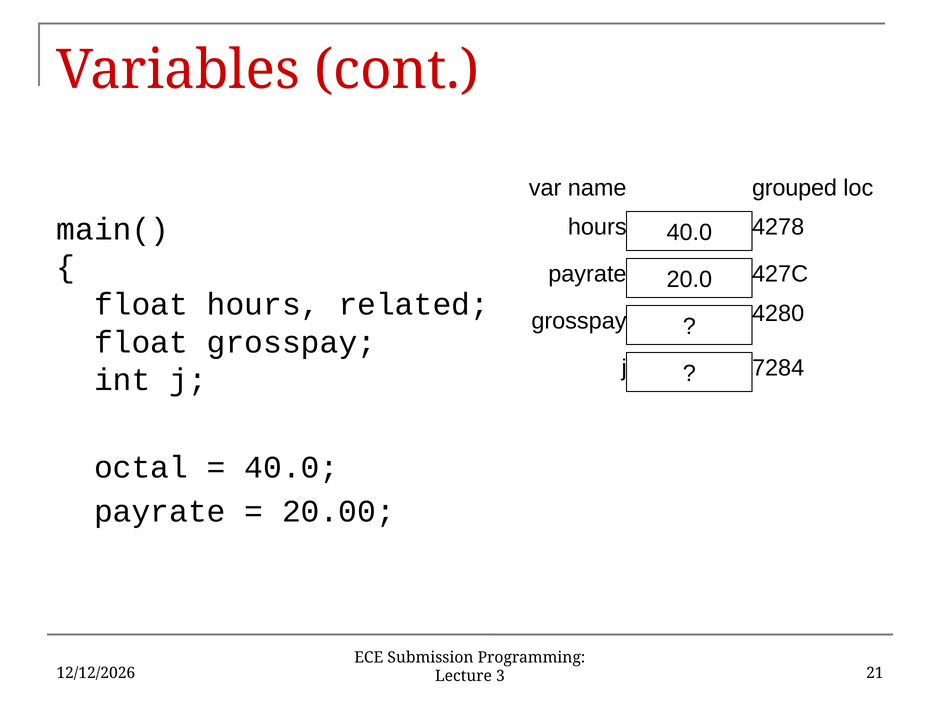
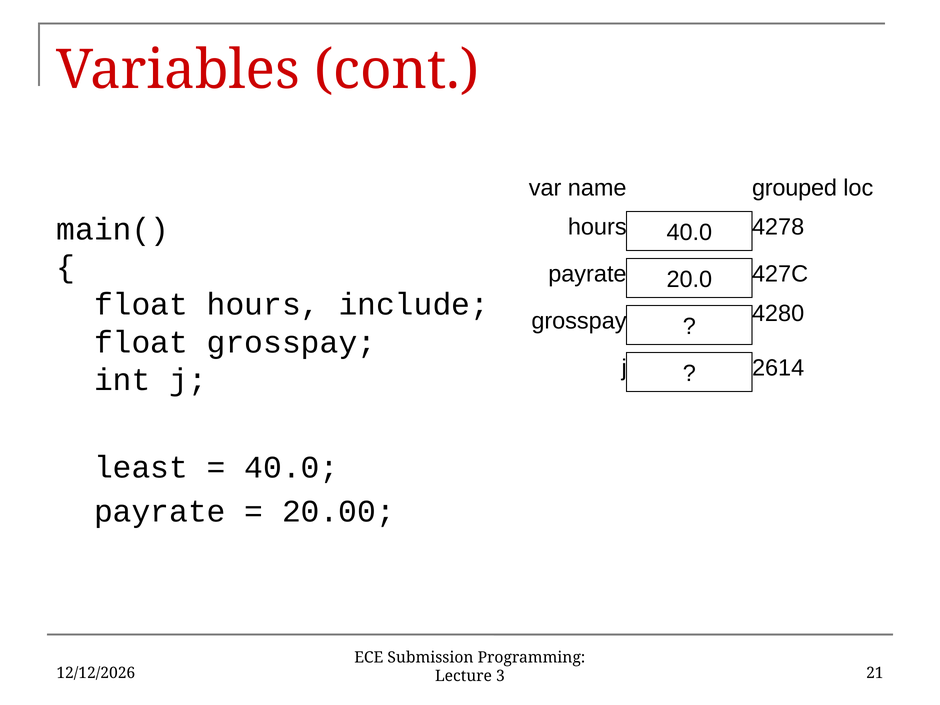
related: related -> include (414, 305)
7284: 7284 -> 2614 (778, 368)
octal: octal -> least (141, 467)
